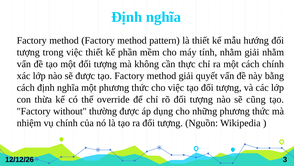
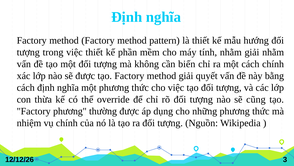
thực: thực -> biến (187, 64)
Factory without: without -> phương (70, 111)
